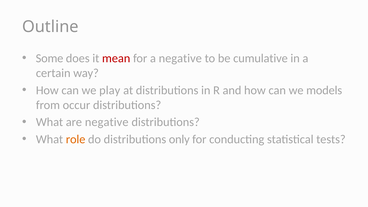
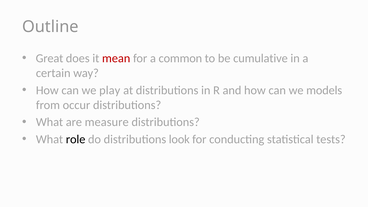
Some: Some -> Great (50, 58)
a negative: negative -> common (180, 58)
are negative: negative -> measure (107, 122)
role colour: orange -> black (76, 139)
only: only -> look (179, 139)
